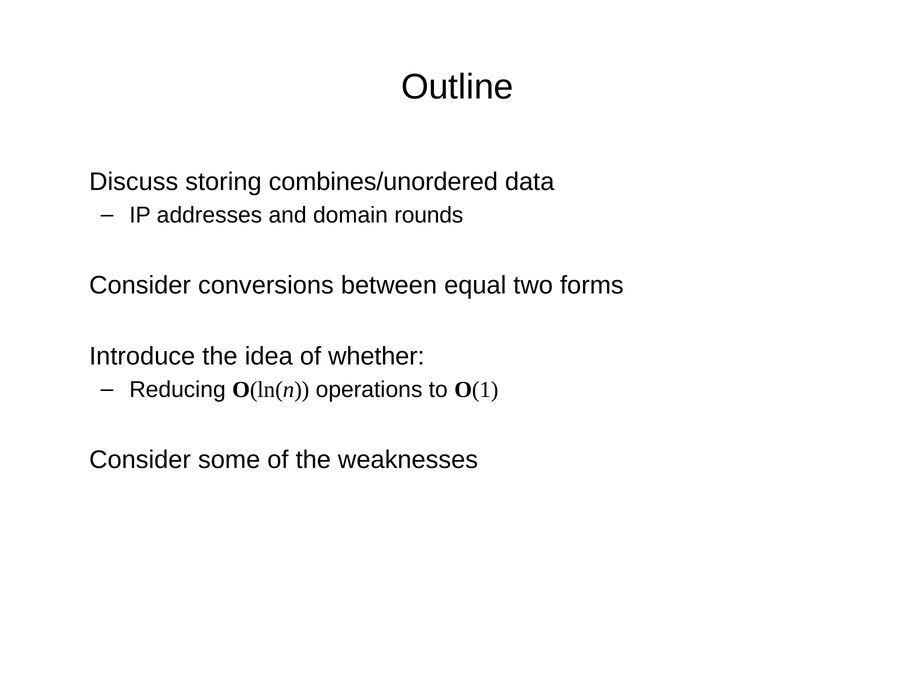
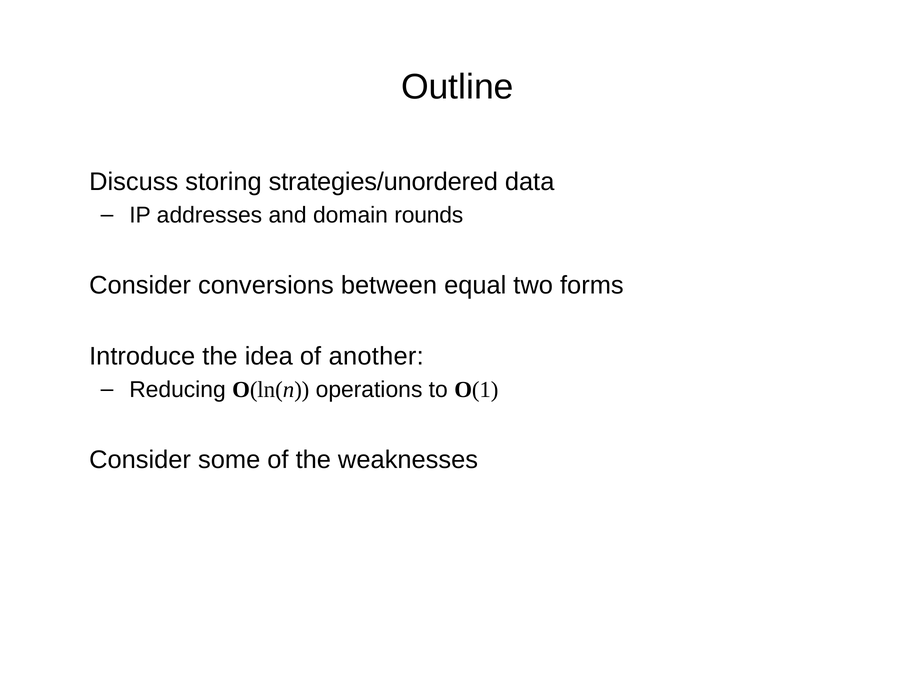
combines/unordered: combines/unordered -> strategies/unordered (383, 182)
whether: whether -> another (376, 356)
